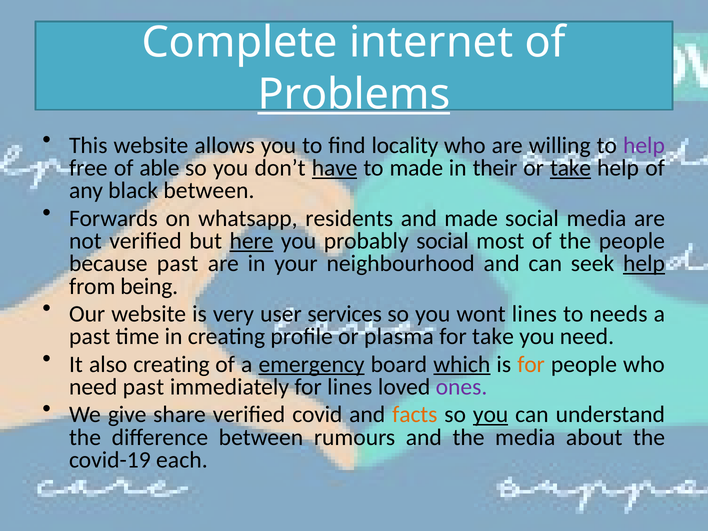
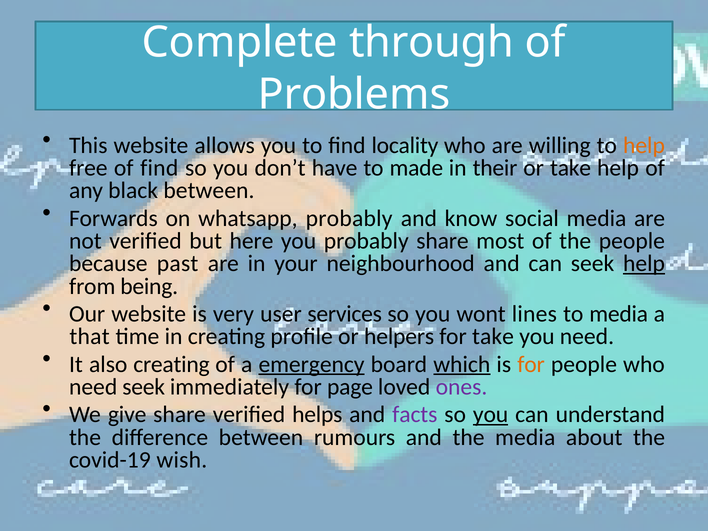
internet: internet -> through (431, 43)
Problems underline: present -> none (354, 94)
help colour: purple -> orange (644, 145)
of able: able -> find (159, 168)
have underline: present -> none (335, 168)
take underline: present -> none (571, 168)
whatsapp residents: residents -> probably (349, 218)
and made: made -> know (471, 218)
here underline: present -> none (252, 241)
probably social: social -> share (442, 241)
to needs: needs -> media (619, 314)
past: past -> that (90, 337)
plasma: plasma -> helpers (399, 337)
need past: past -> seek (144, 387)
for lines: lines -> page (350, 387)
covid: covid -> helps (317, 415)
facts colour: orange -> purple (415, 415)
each: each -> wish (182, 460)
